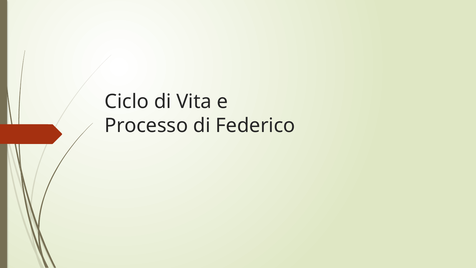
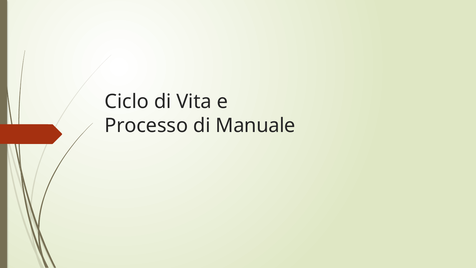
Federico: Federico -> Manuale (256, 125)
